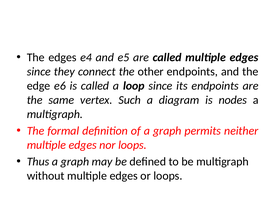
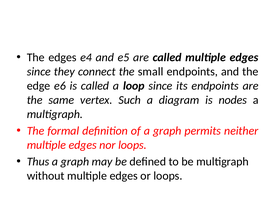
other: other -> small (151, 72)
